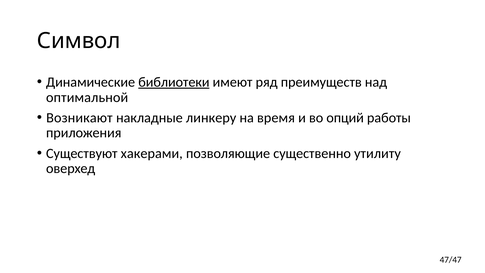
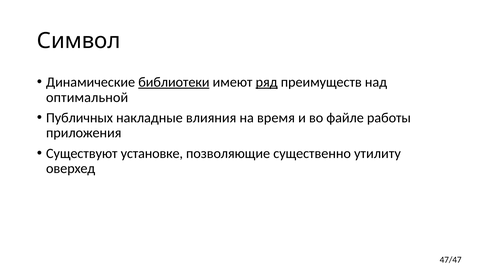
ряд underline: none -> present (267, 82)
Возникают: Возникают -> Публичных (80, 118)
линкеру: линкеру -> влияния (211, 118)
опций: опций -> файле (345, 118)
хакерами: хакерами -> установке (152, 153)
